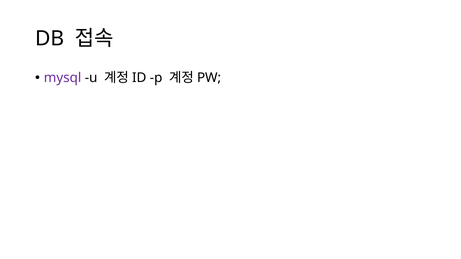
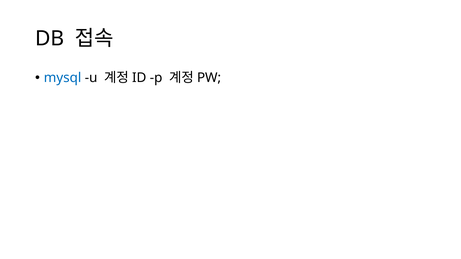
mysql colour: purple -> blue (63, 78)
